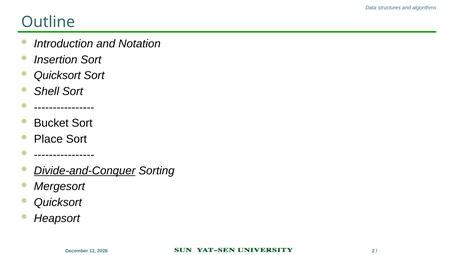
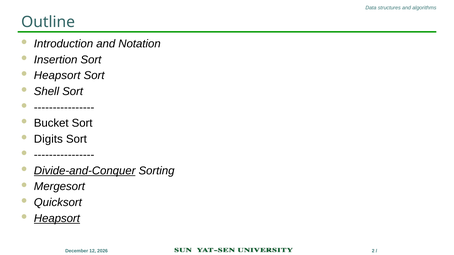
Quicksort: Quicksort -> Heapsort (57, 76)
Place: Place -> Digits (48, 139)
Heapsort underline: none -> present (57, 219)
